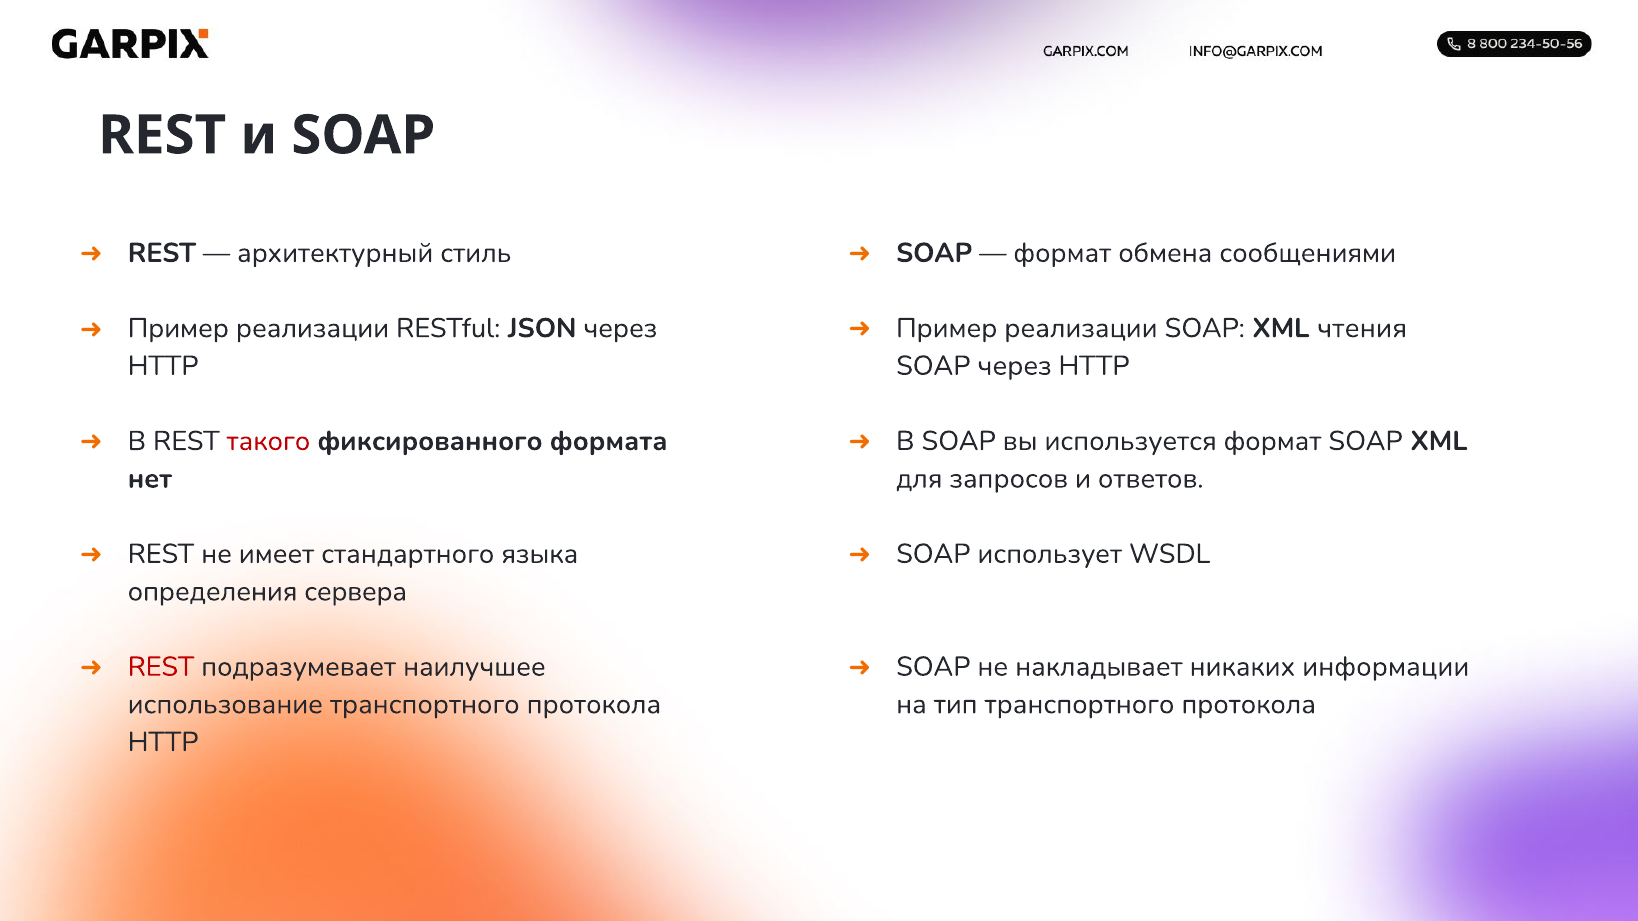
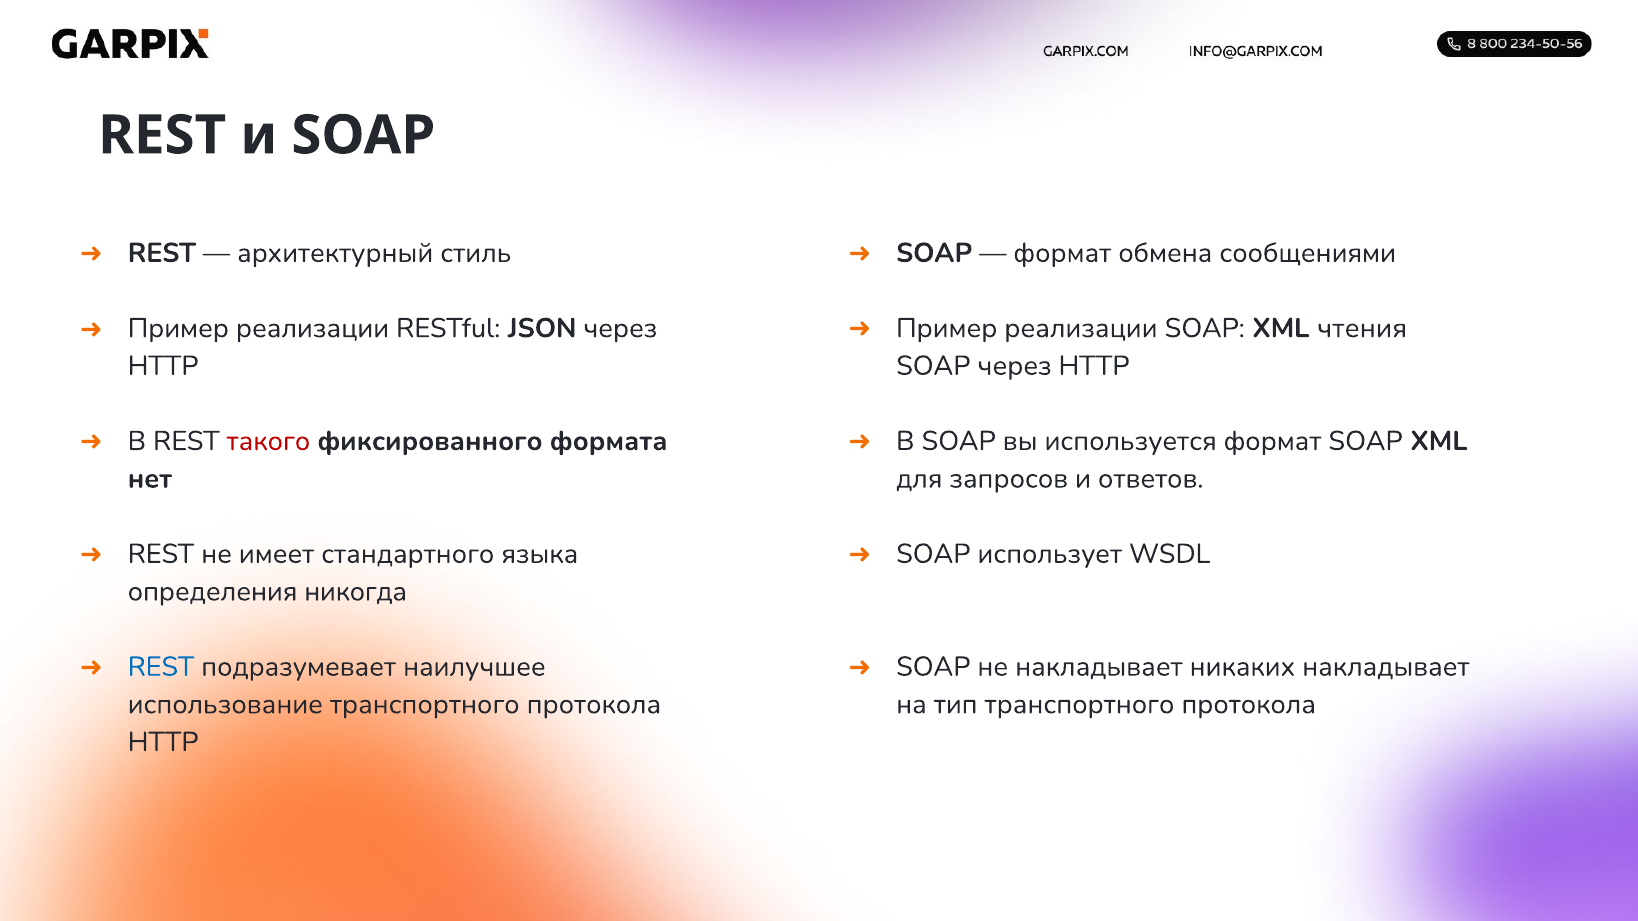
сервера: сервера -> никогда (356, 592)
REST colour: red -> blue (161, 667)
никаких информации: информации -> накладывает (1386, 667)
